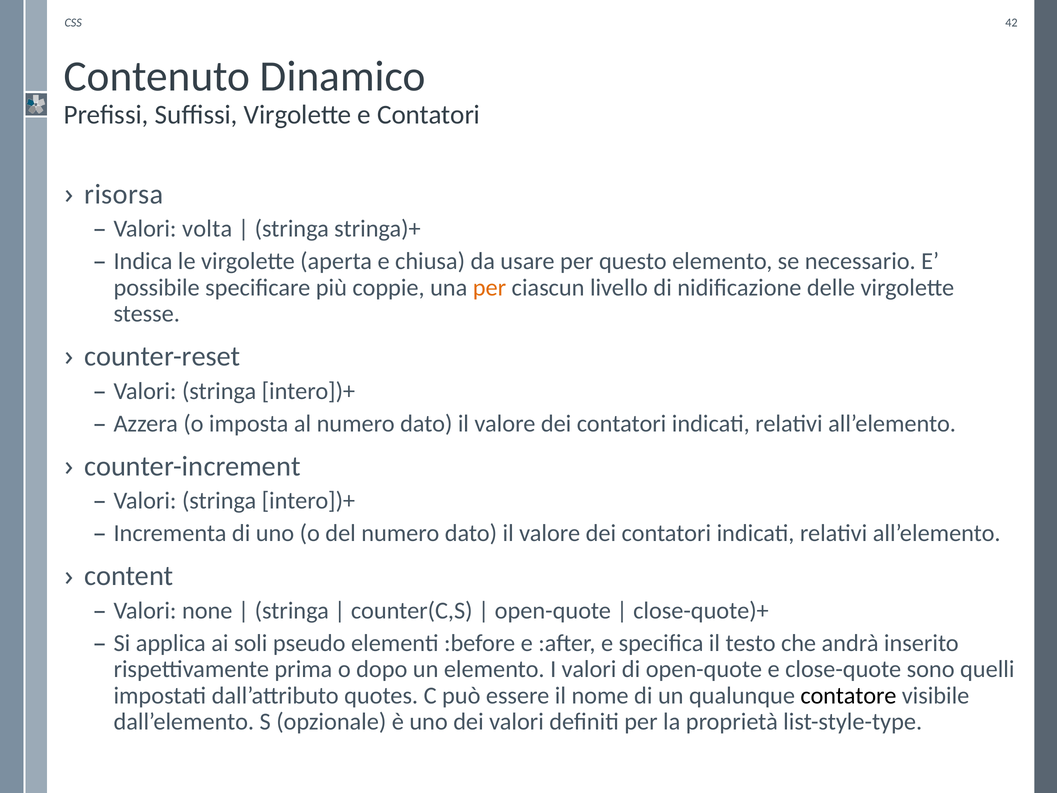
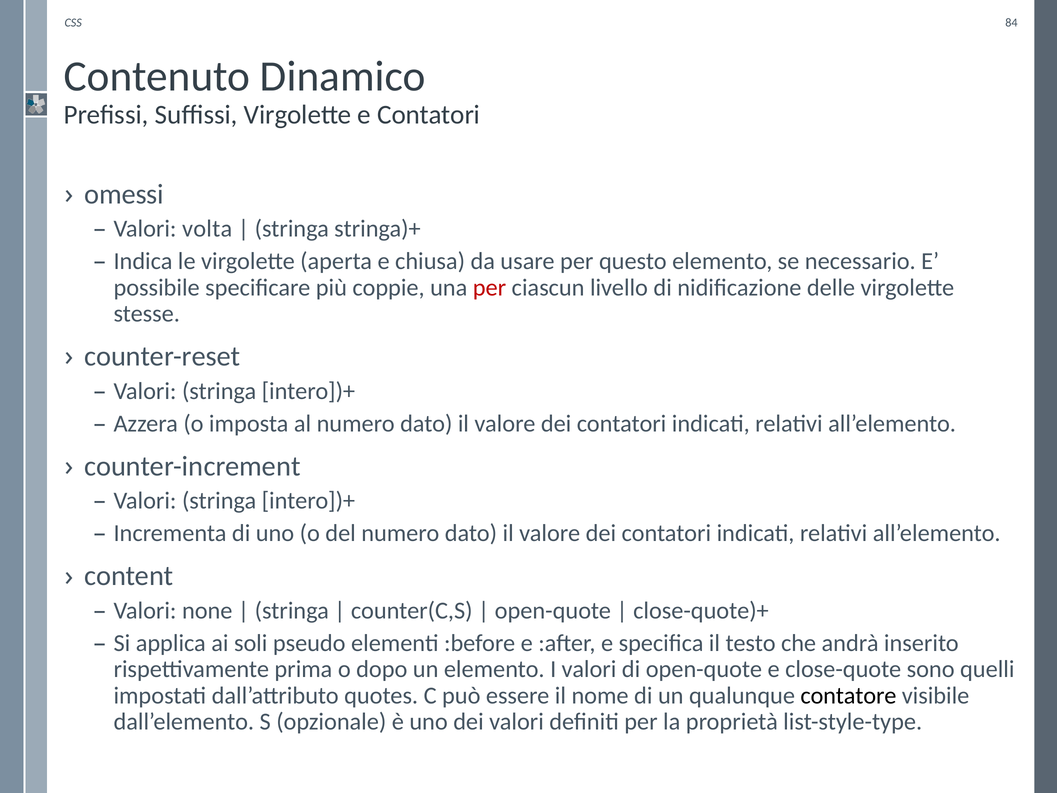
42: 42 -> 84 (1011, 23)
risorsa: risorsa -> omessi (124, 194)
per colour: orange -> red (490, 287)
